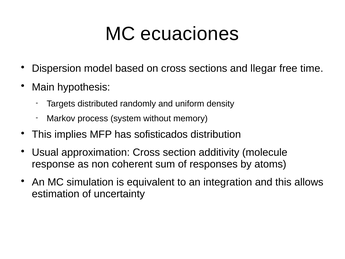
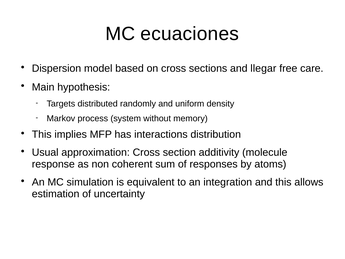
time: time -> care (312, 68)
sofisticados: sofisticados -> interactions (161, 134)
